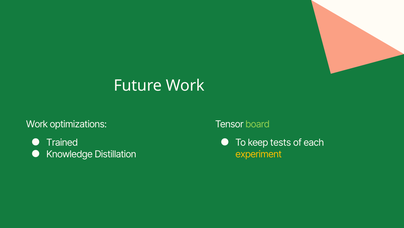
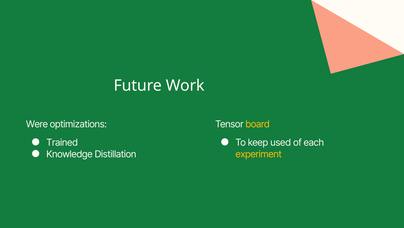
Work: Work -> Were (37, 124)
board colour: light green -> yellow (258, 124)
tests: tests -> used (281, 142)
